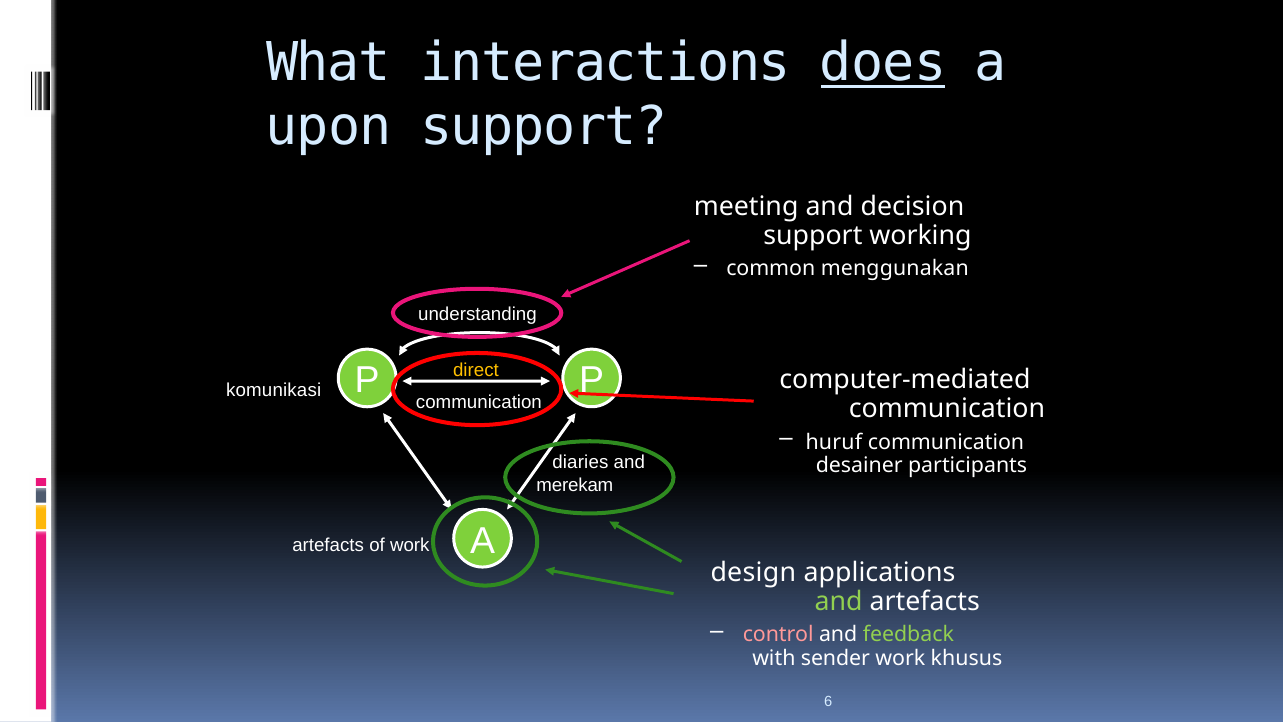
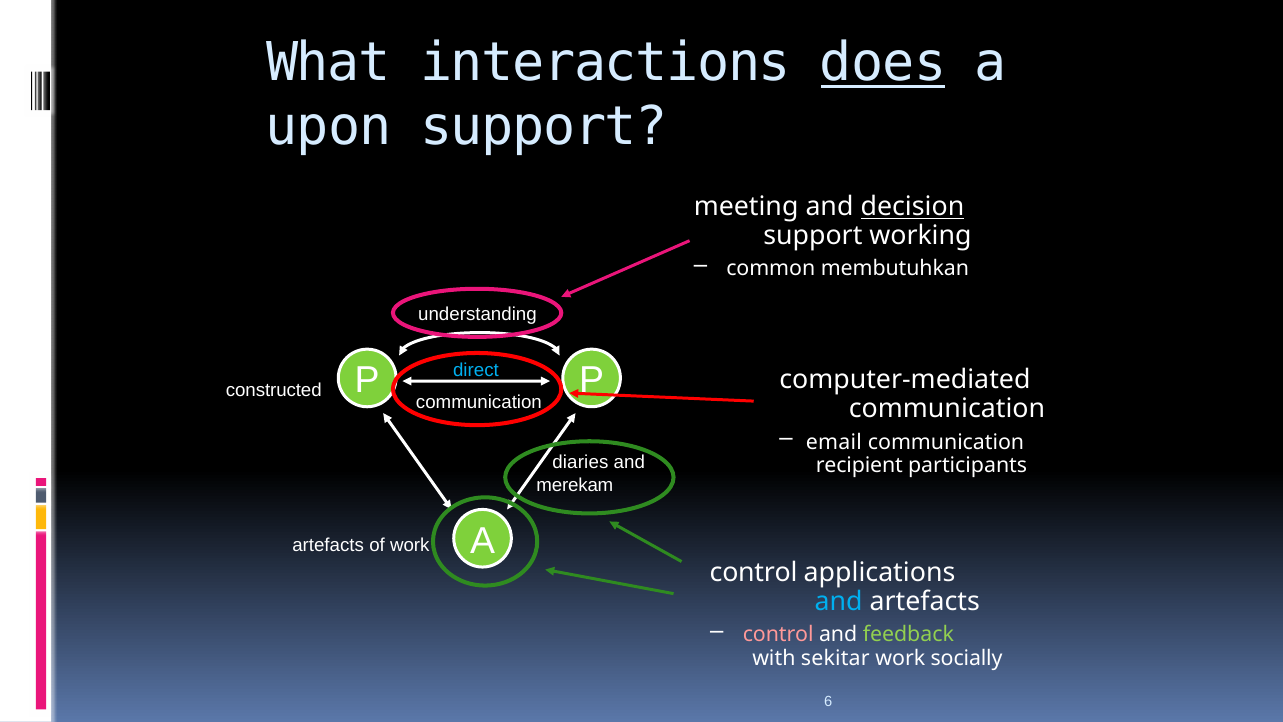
decision underline: none -> present (912, 207)
menggunakan: menggunakan -> membutuhkan (895, 269)
direct colour: yellow -> light blue (476, 370)
komunikasi: komunikasi -> constructed (274, 390)
huruf: huruf -> email (834, 442)
desainer: desainer -> recipient (859, 465)
design: design -> control (754, 572)
and colour: light green -> light blue (839, 601)
sender: sender -> sekitar (835, 658)
khusus: khusus -> socially (967, 658)
